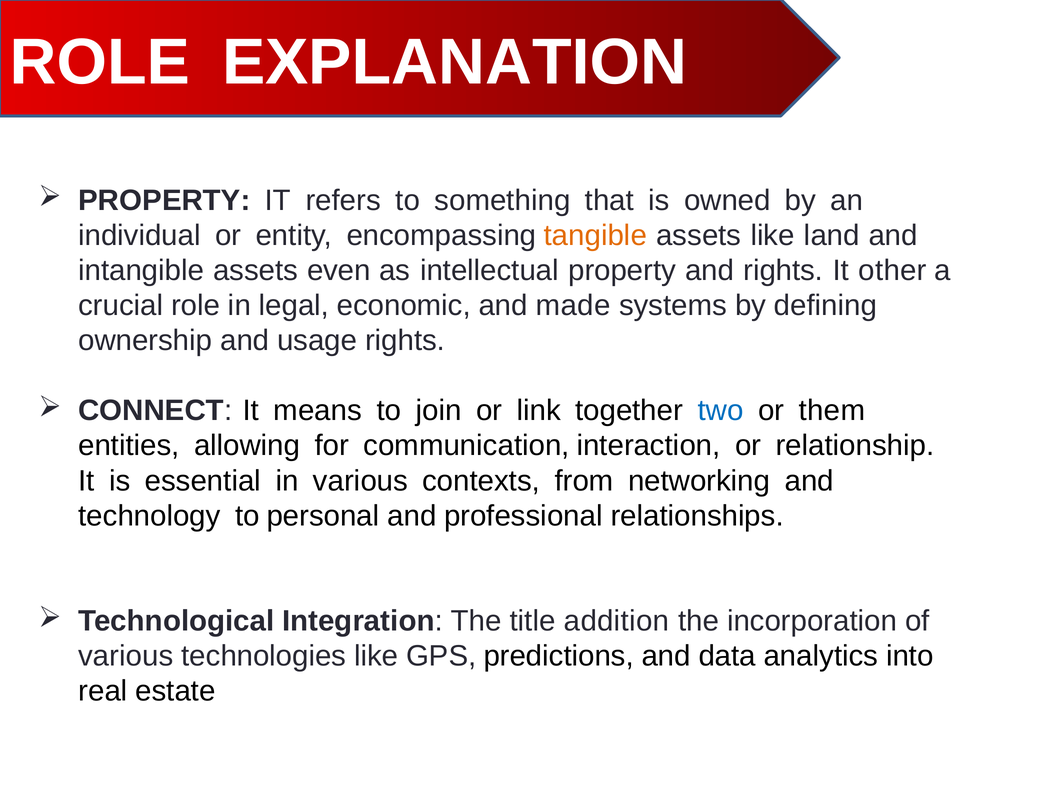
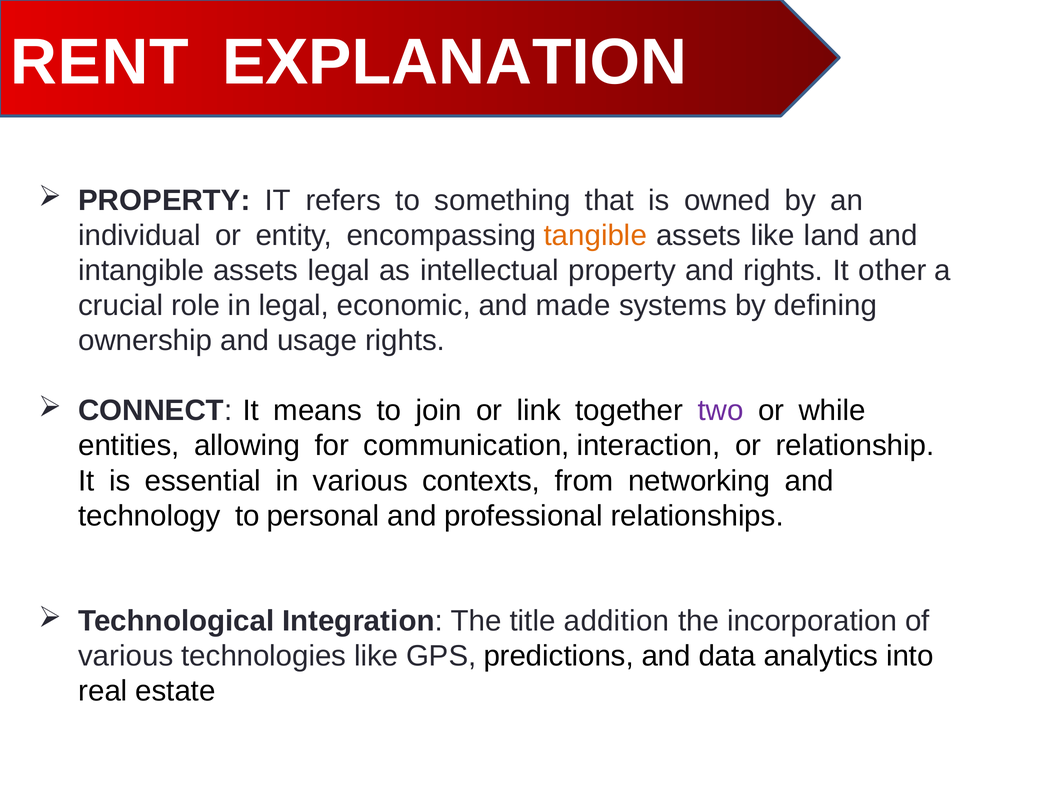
ROLE: ROLE -> RENT (100, 62)
assets even: even -> legal (339, 271)
two colour: blue -> purple (721, 411)
them: them -> while (832, 411)
